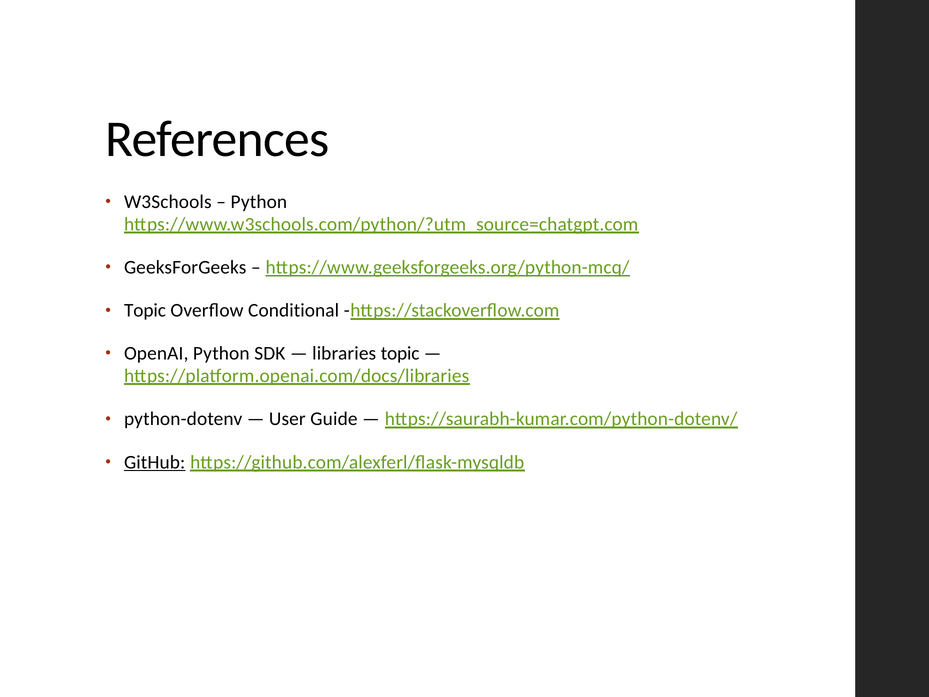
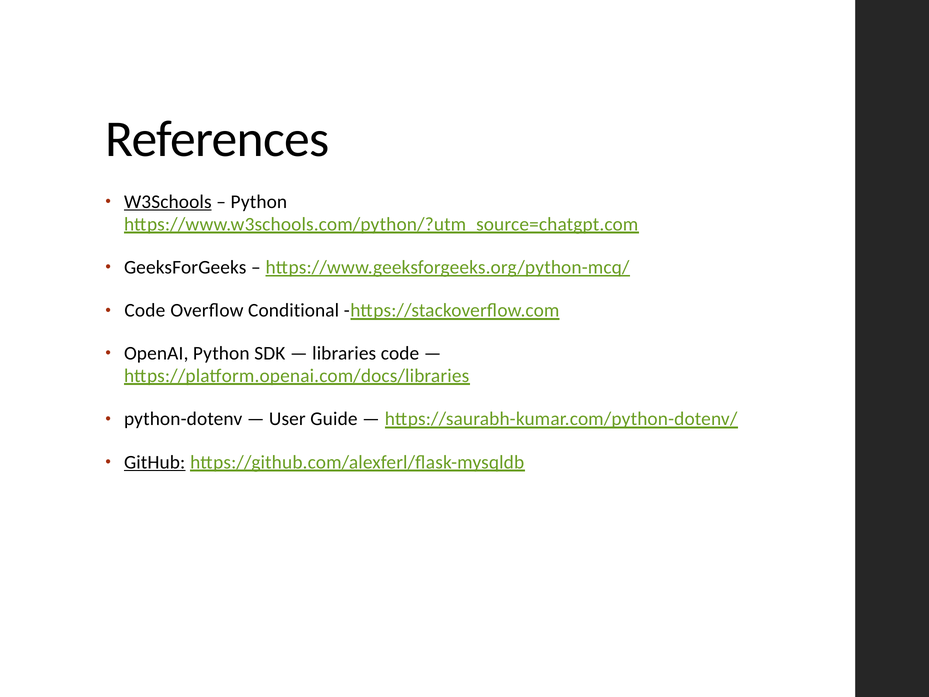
W3Schools underline: none -> present (168, 202)
Topic: Topic -> Code (145, 310)
libraries topic: topic -> code (400, 353)
